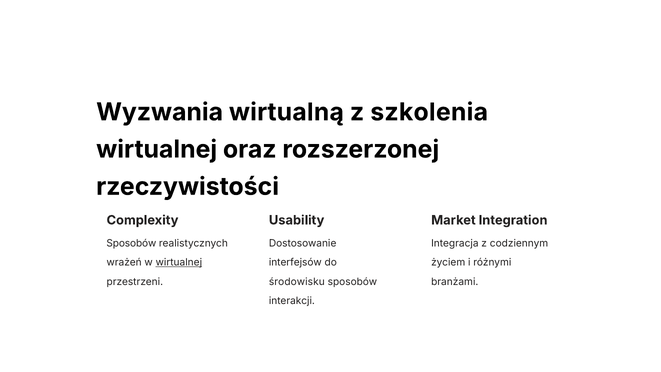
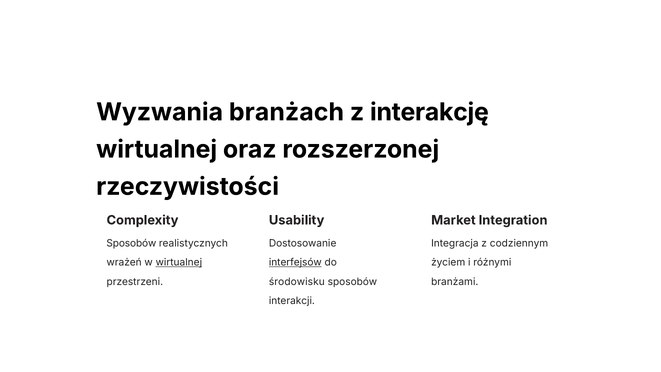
wirtualną: wirtualną -> branżach (286, 112)
szkolenia: szkolenia -> interakcję (429, 112)
interfejsów underline: none -> present (295, 262)
